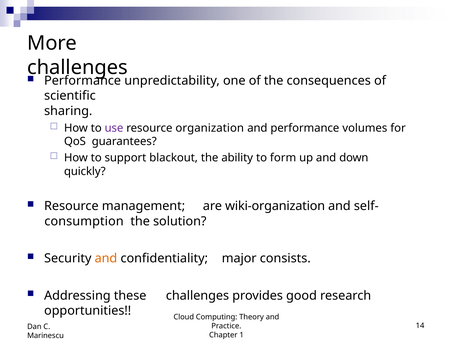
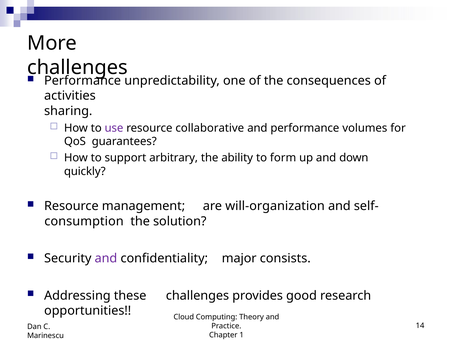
scientific: scientific -> activities (70, 96)
organization: organization -> collaborative (210, 128)
blackout: blackout -> arbitrary (174, 158)
wiki-organization: wiki-organization -> will-organization (275, 206)
and colour: orange -> purple (106, 258)
